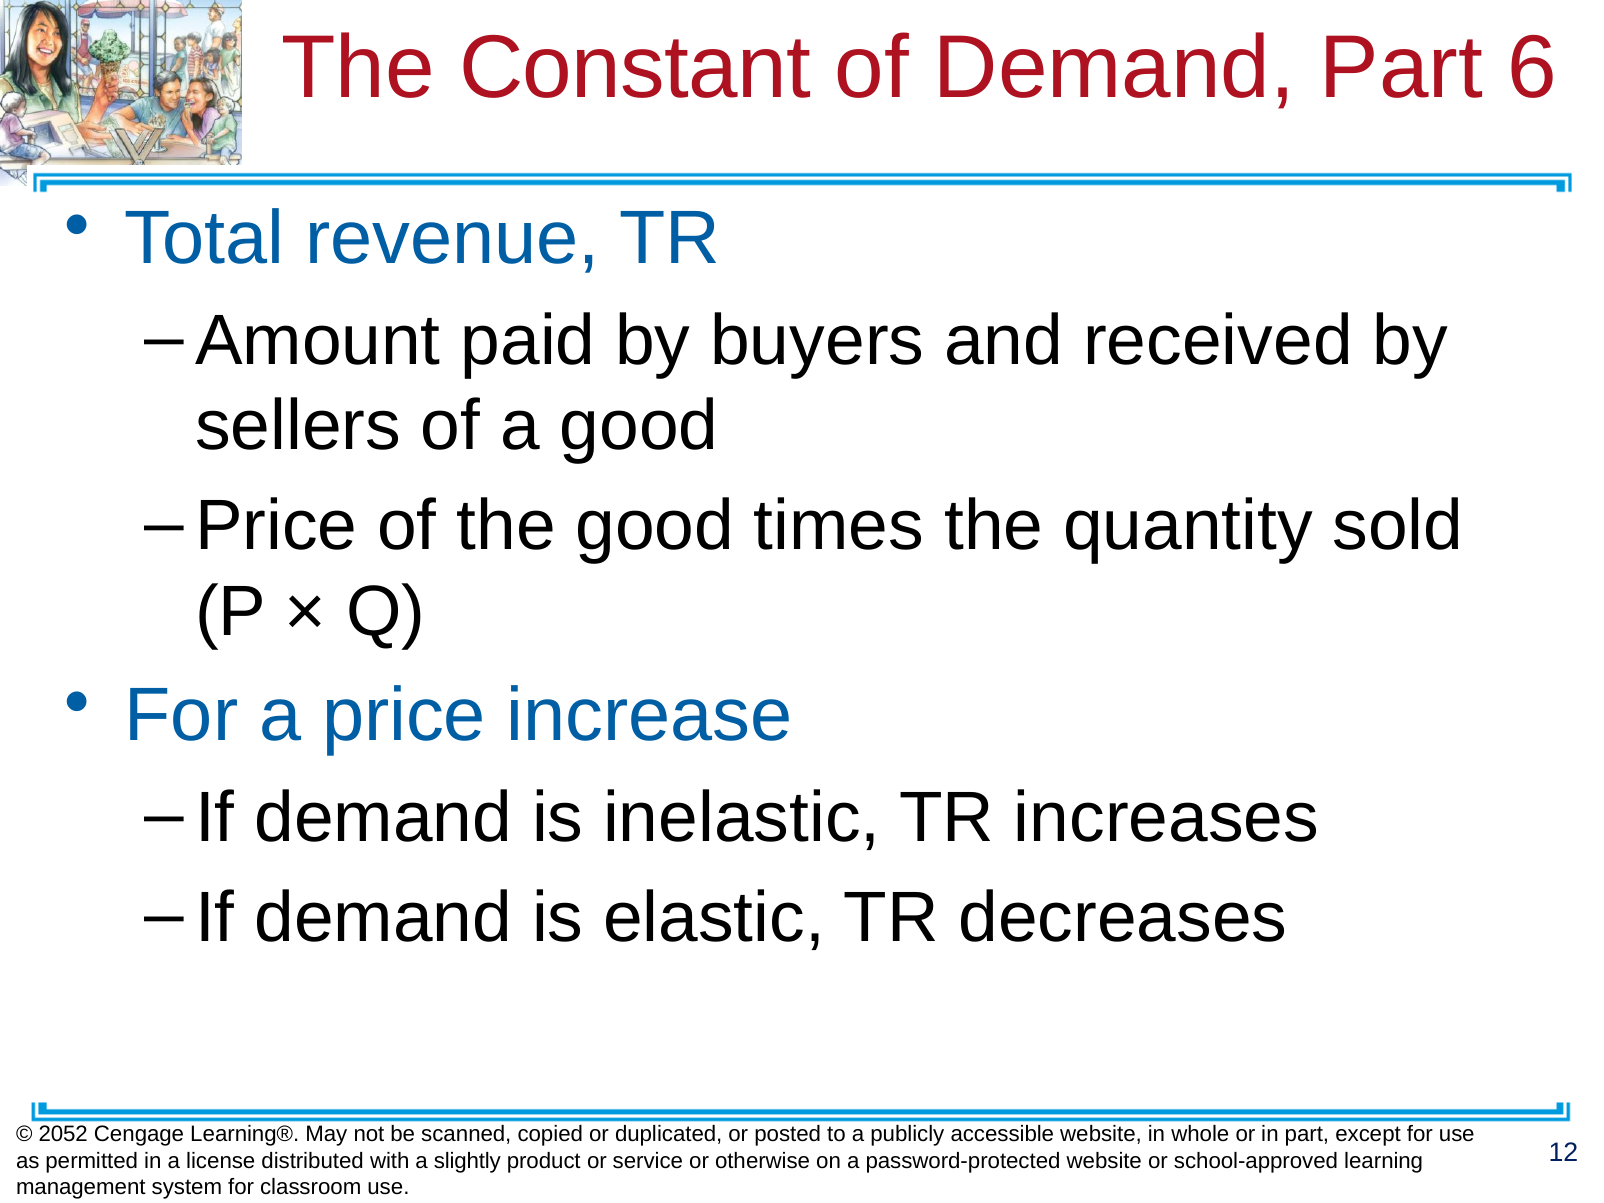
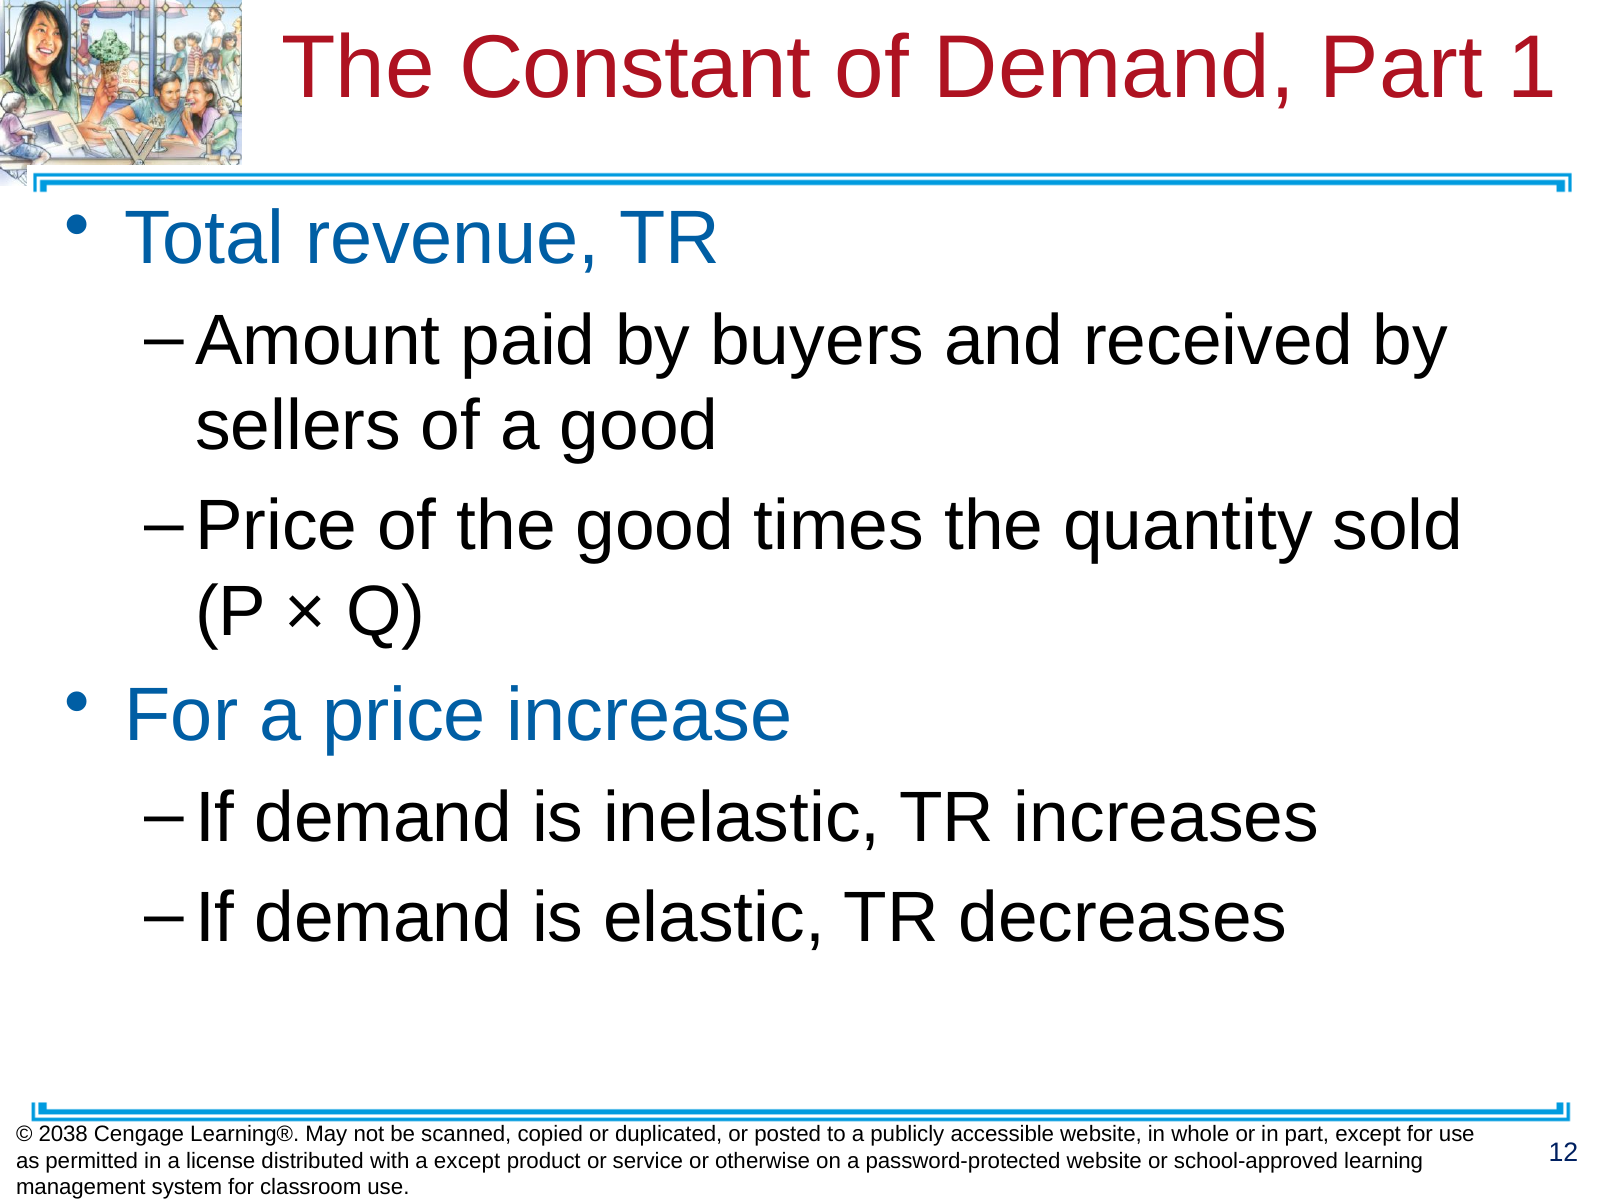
6: 6 -> 1 (1532, 68)
2052: 2052 -> 2038 (63, 1134)
a slightly: slightly -> except (467, 1161)
